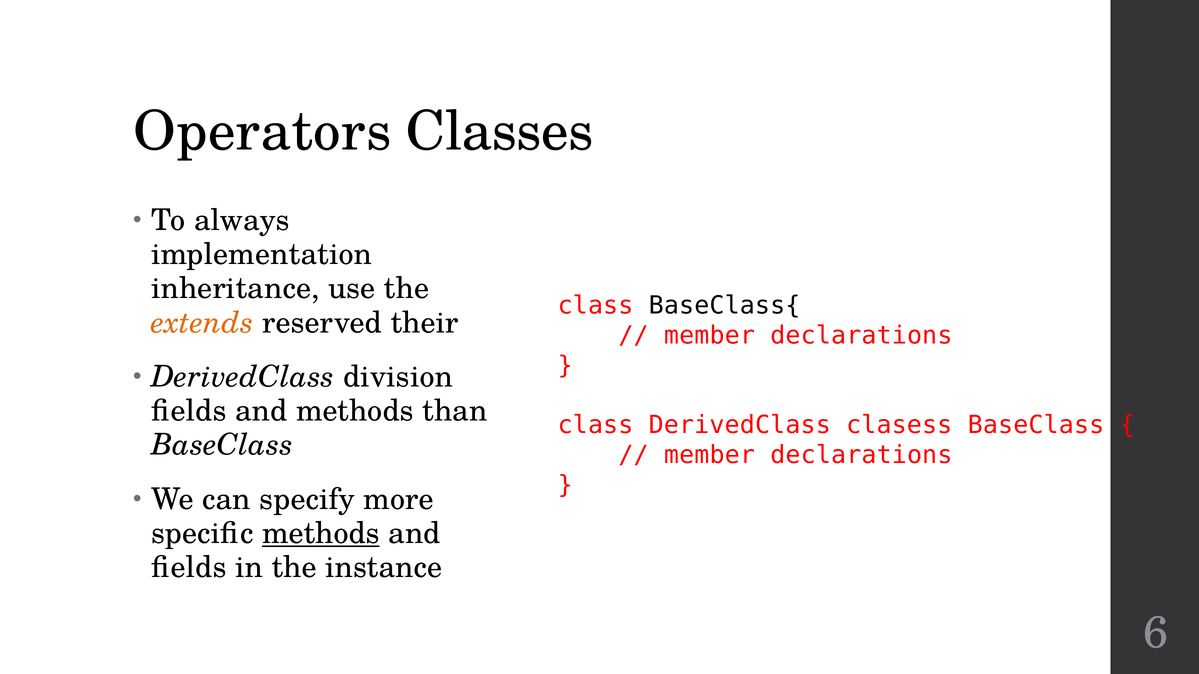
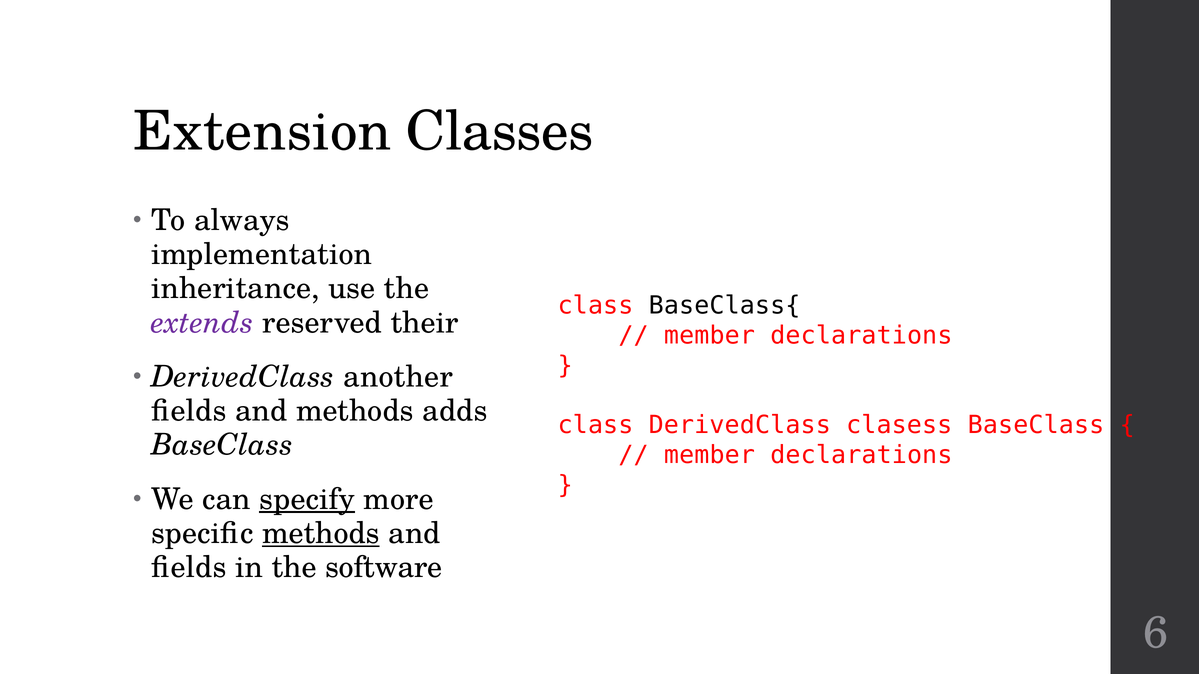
Operators: Operators -> Extension (262, 132)
extends colour: orange -> purple (202, 323)
division: division -> another (398, 377)
than: than -> adds (455, 411)
specify underline: none -> present (307, 500)
instance: instance -> software (384, 568)
